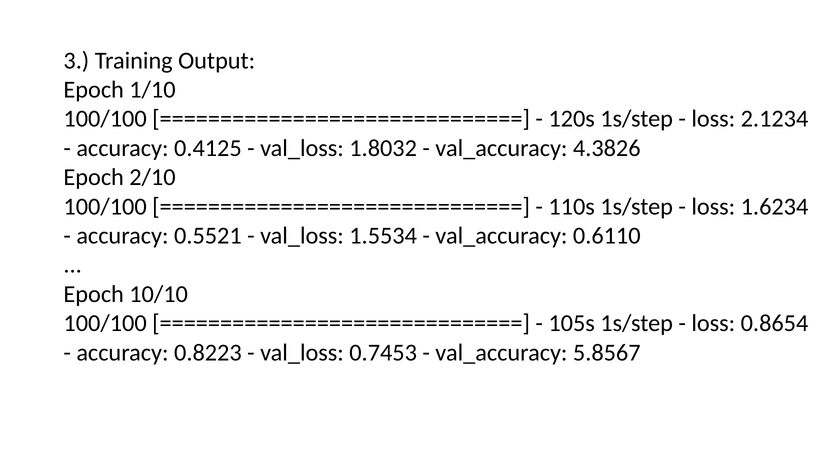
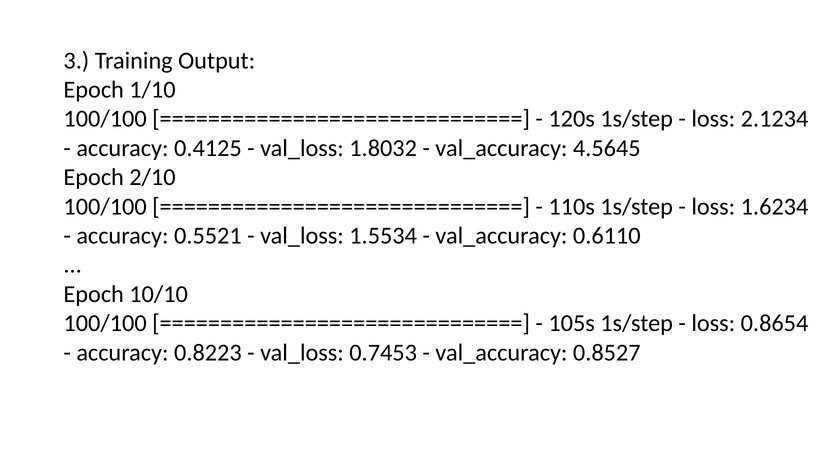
4.3826: 4.3826 -> 4.5645 (607, 148)
5.8567: 5.8567 -> 0.8527 (607, 353)
